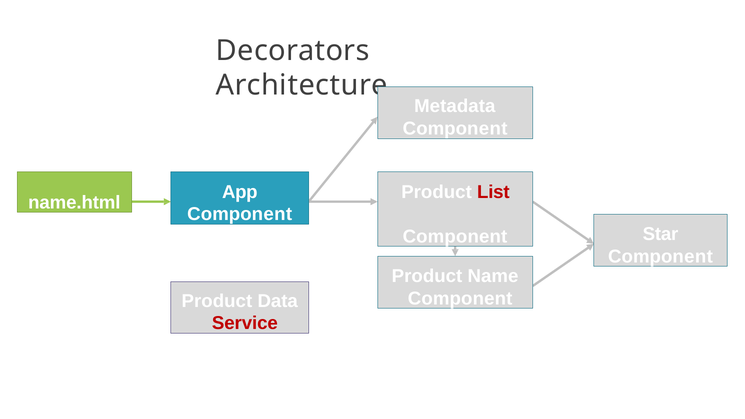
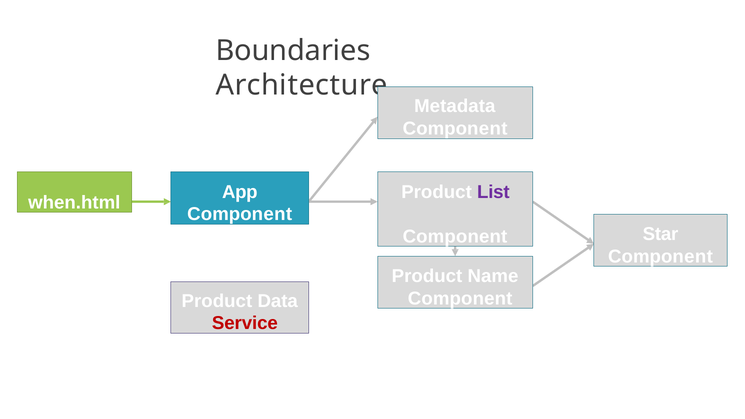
Decorators: Decorators -> Boundaries (293, 51)
List colour: red -> purple (493, 192)
name.html: name.html -> when.html (74, 203)
